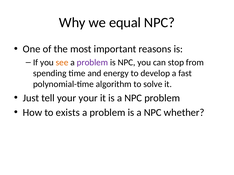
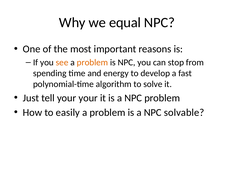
problem colour: purple -> orange (92, 63)
exists: exists -> easily (68, 113)
whether: whether -> solvable (184, 113)
